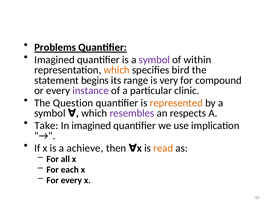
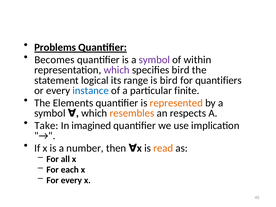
Imagined: Imagined -> Becomes (54, 60)
which colour: orange -> purple (117, 70)
begins: begins -> logical (95, 80)
is very: very -> bird (169, 80)
compound: compound -> quantifiers (218, 80)
instance colour: purple -> blue (91, 91)
clinic: clinic -> finite (187, 91)
Question: Question -> Elements (73, 103)
resembles colour: purple -> orange (132, 113)
achieve: achieve -> number (85, 148)
